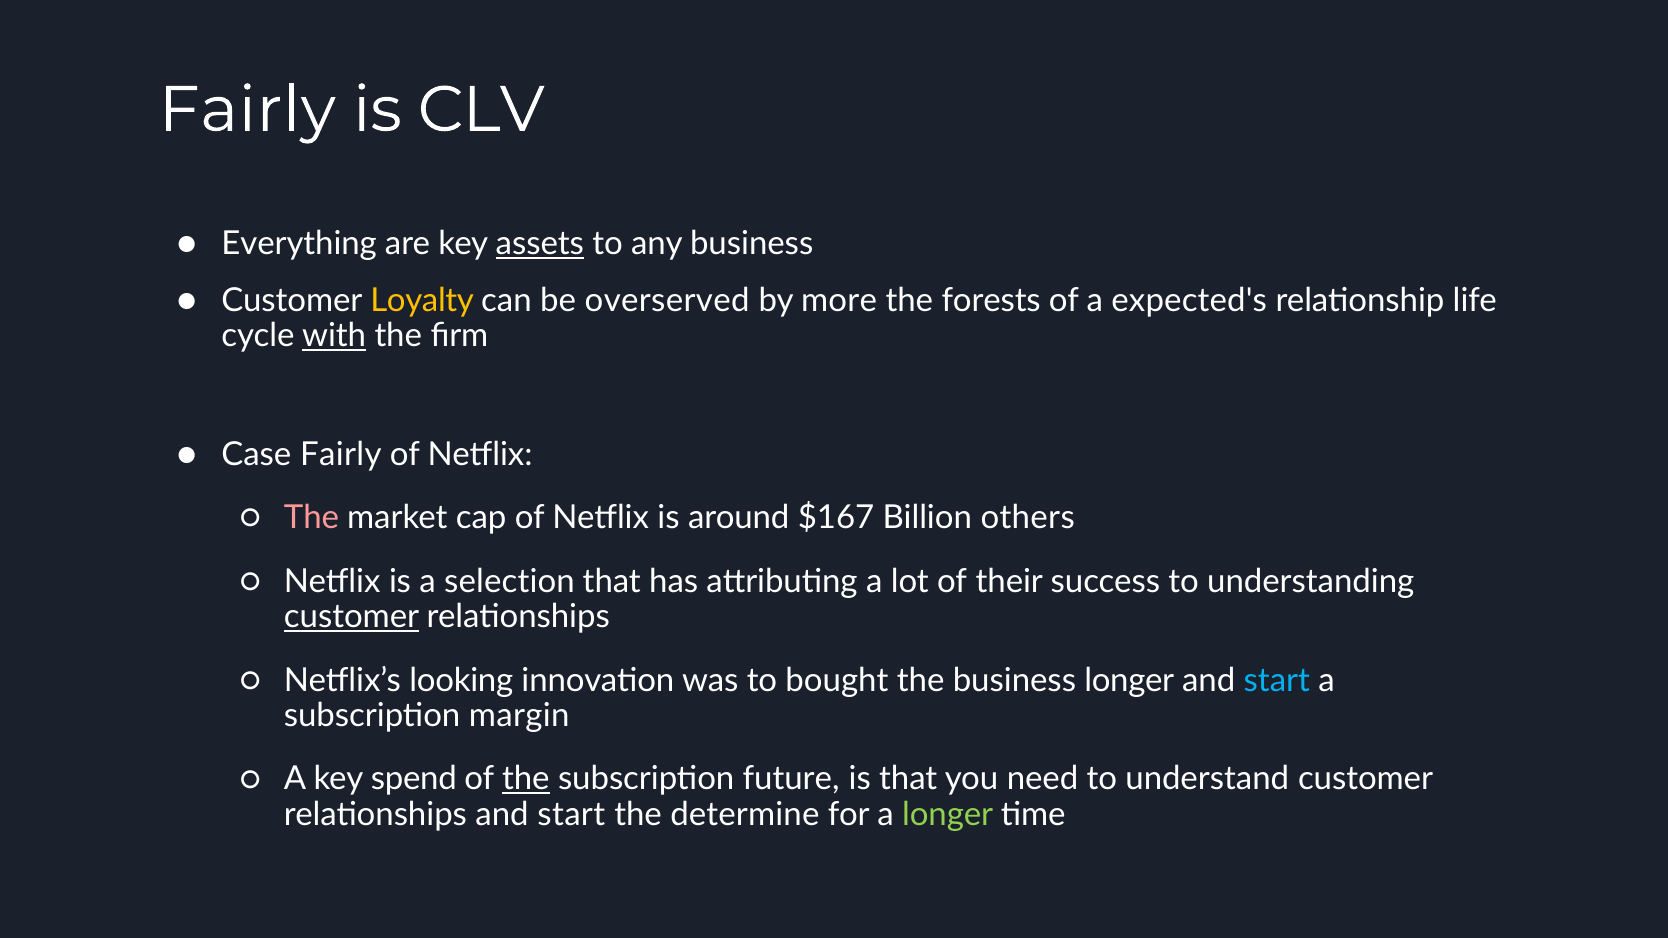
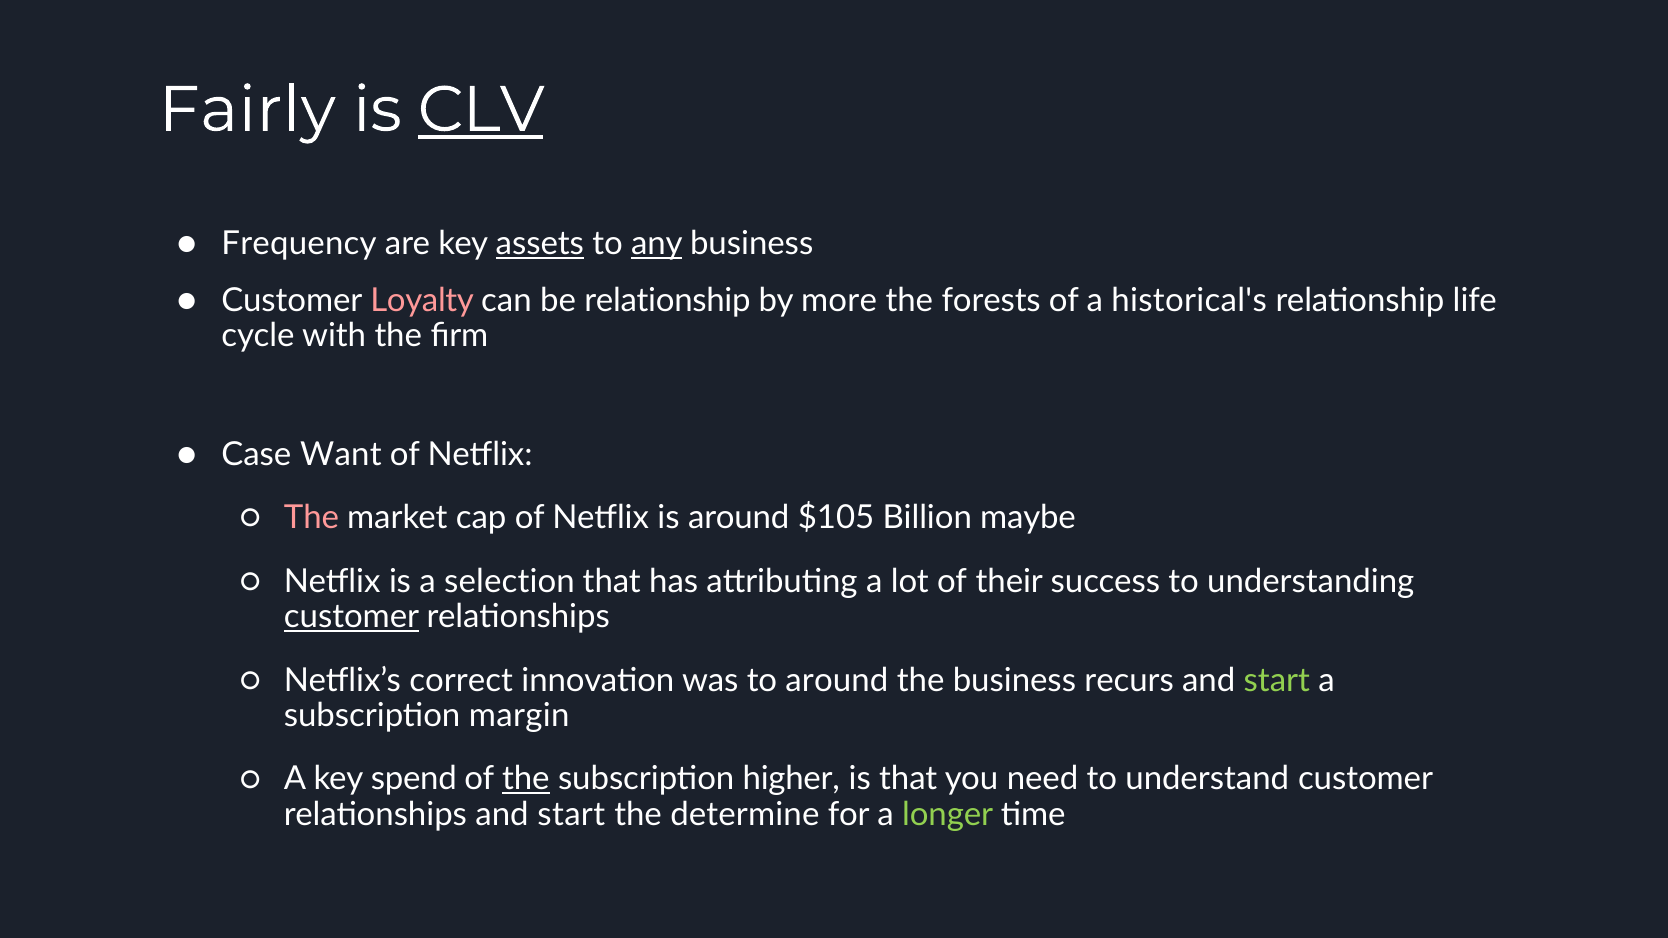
CLV underline: none -> present (481, 110)
Everything: Everything -> Frequency (299, 244)
any underline: none -> present (657, 244)
Loyalty colour: yellow -> pink (422, 300)
be overserved: overserved -> relationship (667, 300)
expected's: expected's -> historical's (1189, 300)
with underline: present -> none (334, 336)
Case Fairly: Fairly -> Want (341, 455)
$167: $167 -> $105 (836, 518)
others: others -> maybe (1028, 518)
looking: looking -> correct (461, 680)
to bought: bought -> around (837, 680)
business longer: longer -> recurs (1129, 680)
start colour: light blue -> light green (1277, 680)
future: future -> higher (791, 779)
